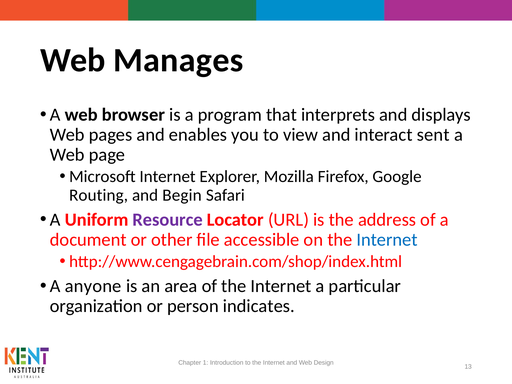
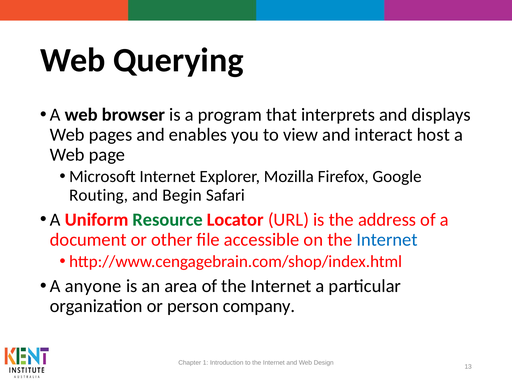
Manages: Manages -> Querying (178, 60)
sent: sent -> host (433, 135)
Resource colour: purple -> green (168, 220)
indicates: indicates -> company (259, 306)
